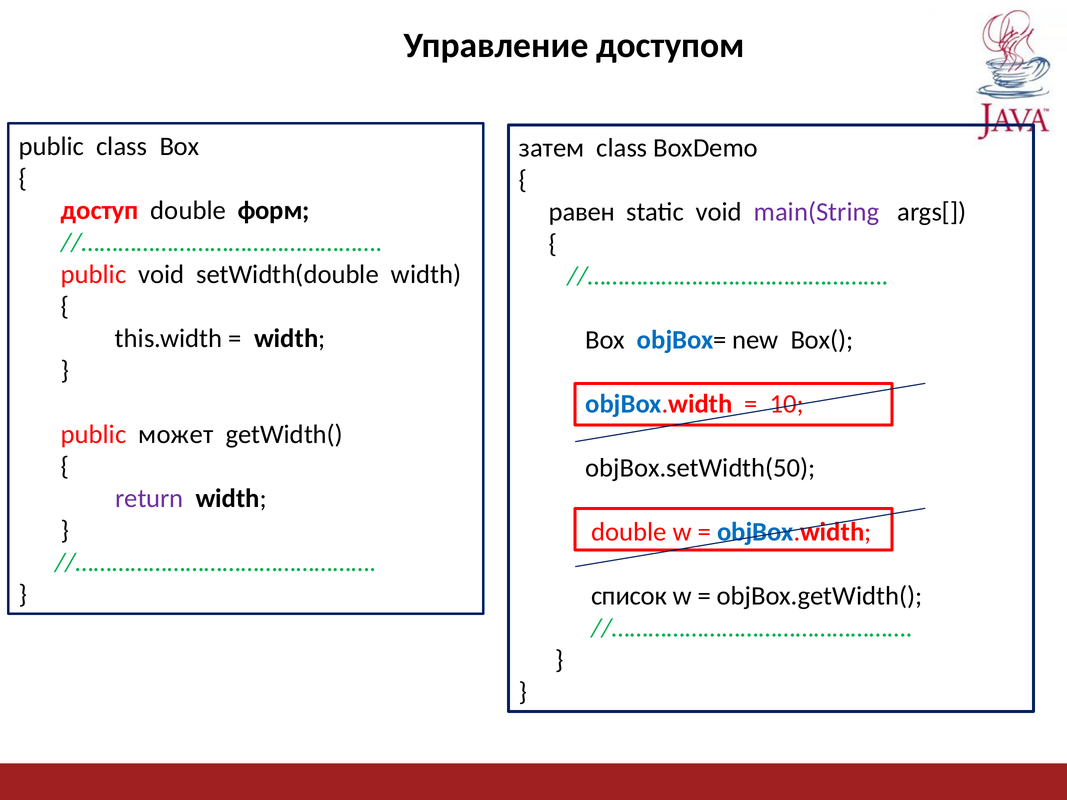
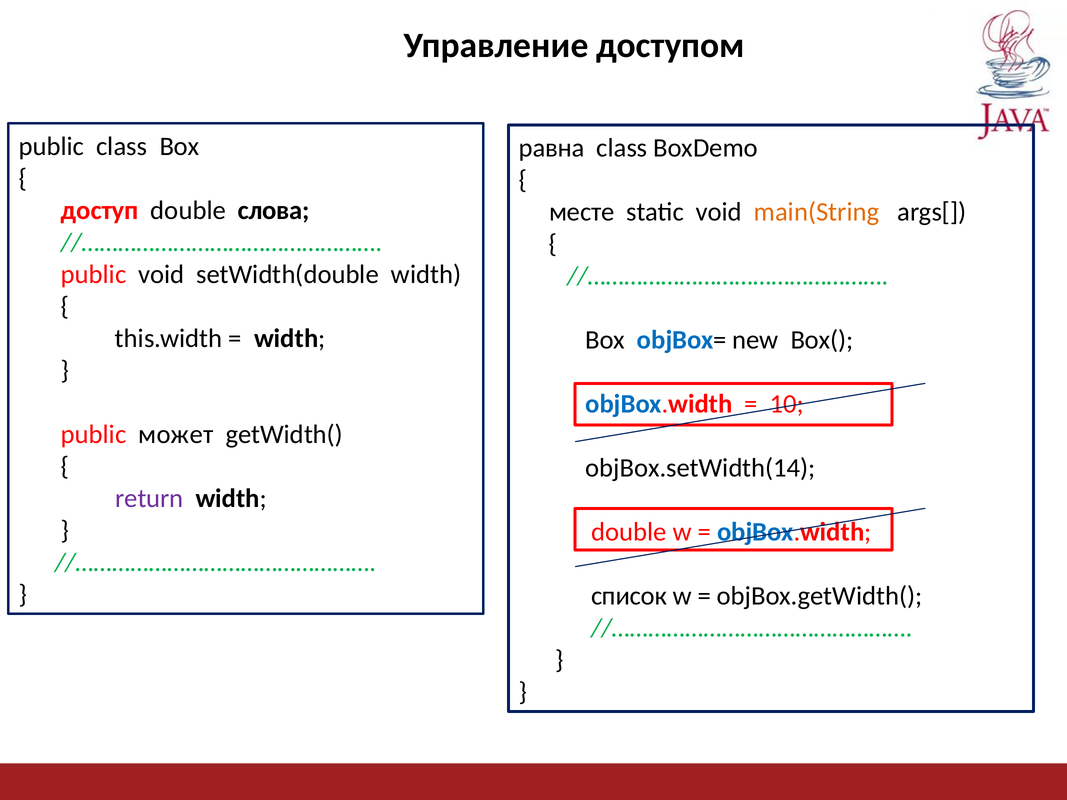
затем: затем -> равна (552, 148)
форм: форм -> слова (274, 210)
равен: равен -> месте (582, 212)
main(String colour: purple -> orange (817, 212)
objBox.setWidth(50: objBox.setWidth(50 -> objBox.setWidth(14 (700, 468)
